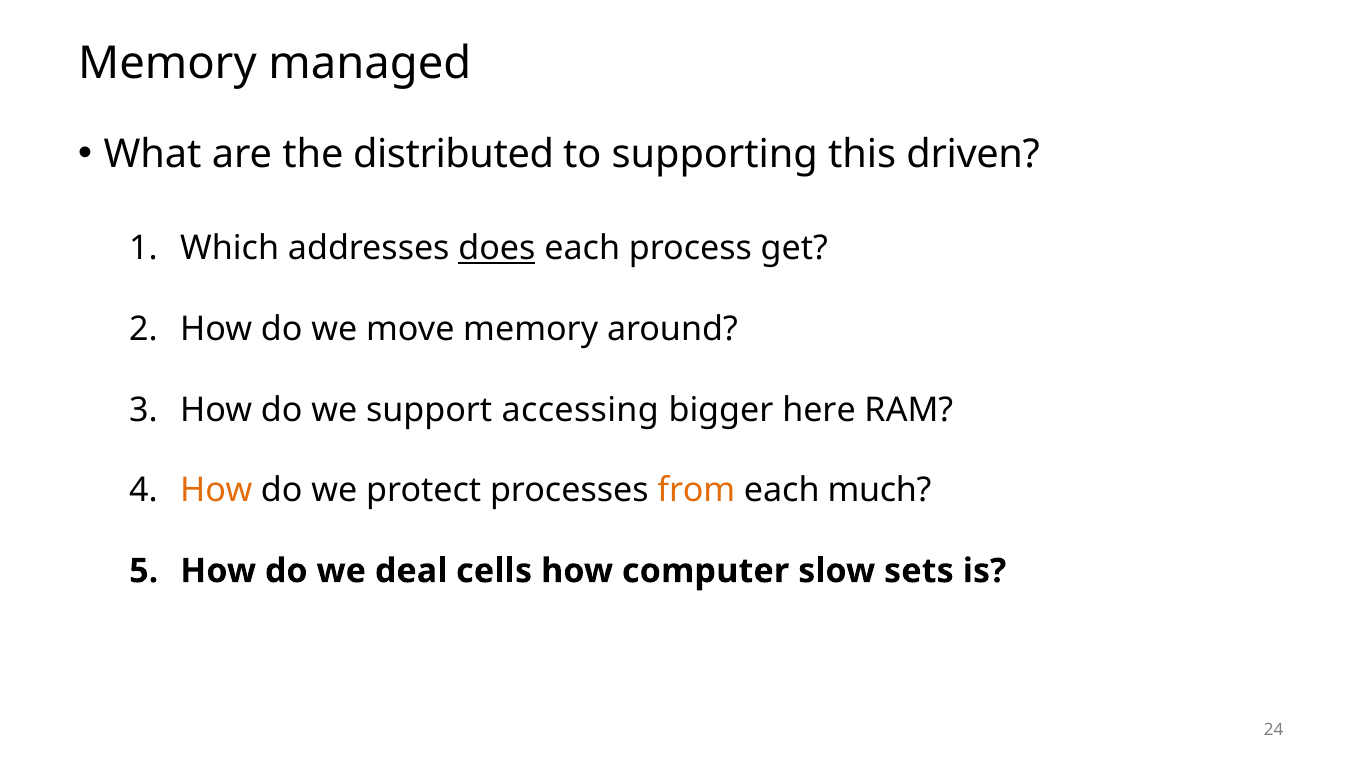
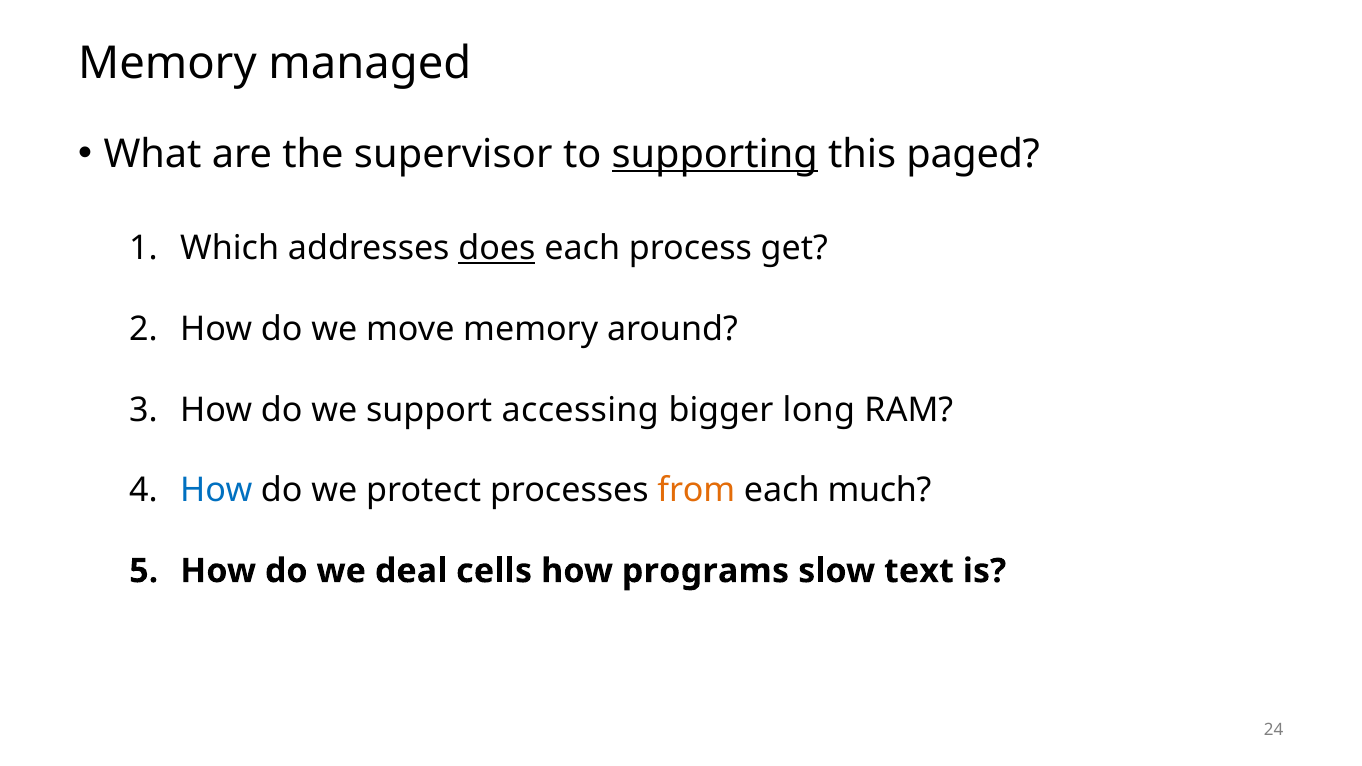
distributed: distributed -> supervisor (453, 154)
supporting underline: none -> present (715, 154)
driven: driven -> paged (973, 154)
here: here -> long (819, 410)
How colour: orange -> blue (216, 490)
computer: computer -> programs (705, 571)
sets: sets -> text (919, 571)
